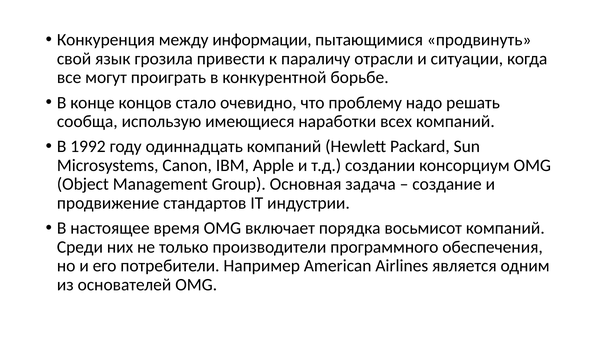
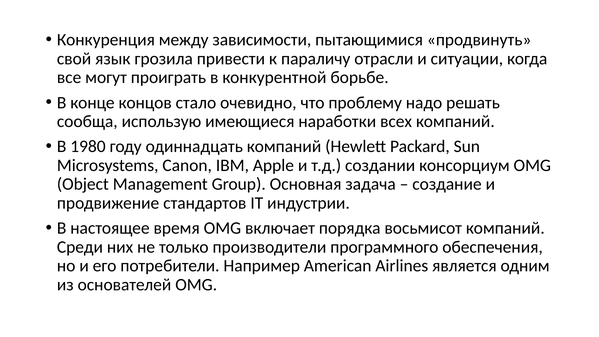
информации: информации -> зависимости (262, 40)
1992: 1992 -> 1980 (88, 146)
